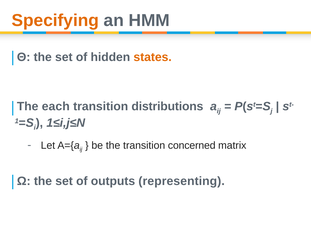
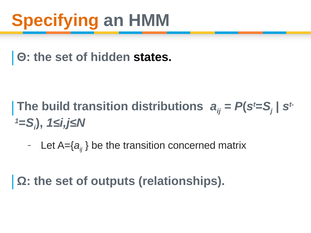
states colour: orange -> black (153, 57)
each: each -> build (56, 107)
representing: representing -> relationships (182, 181)
